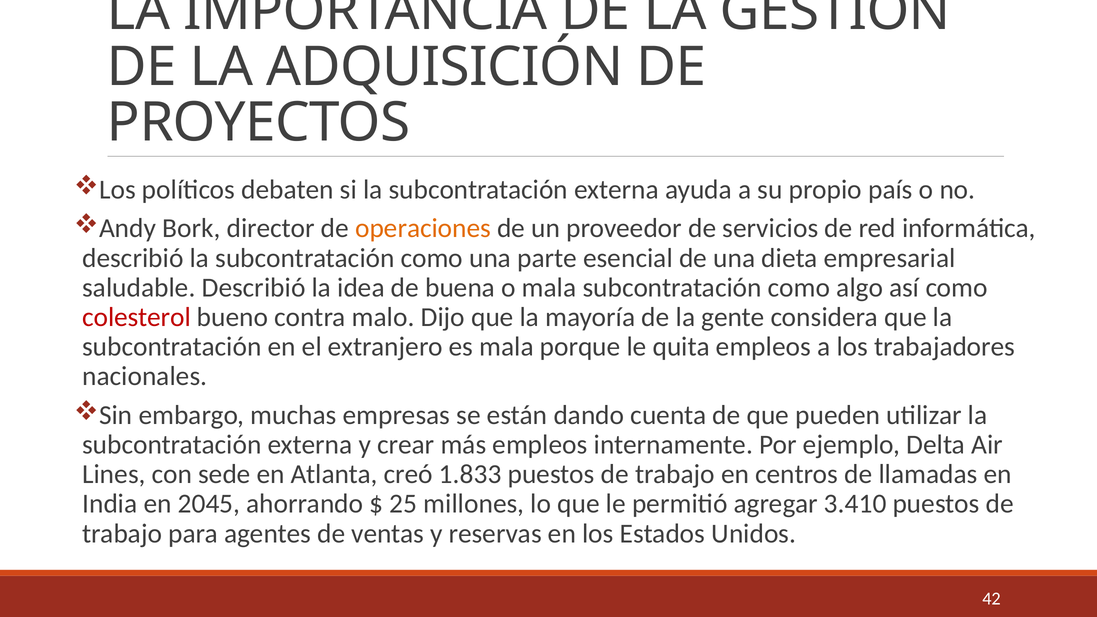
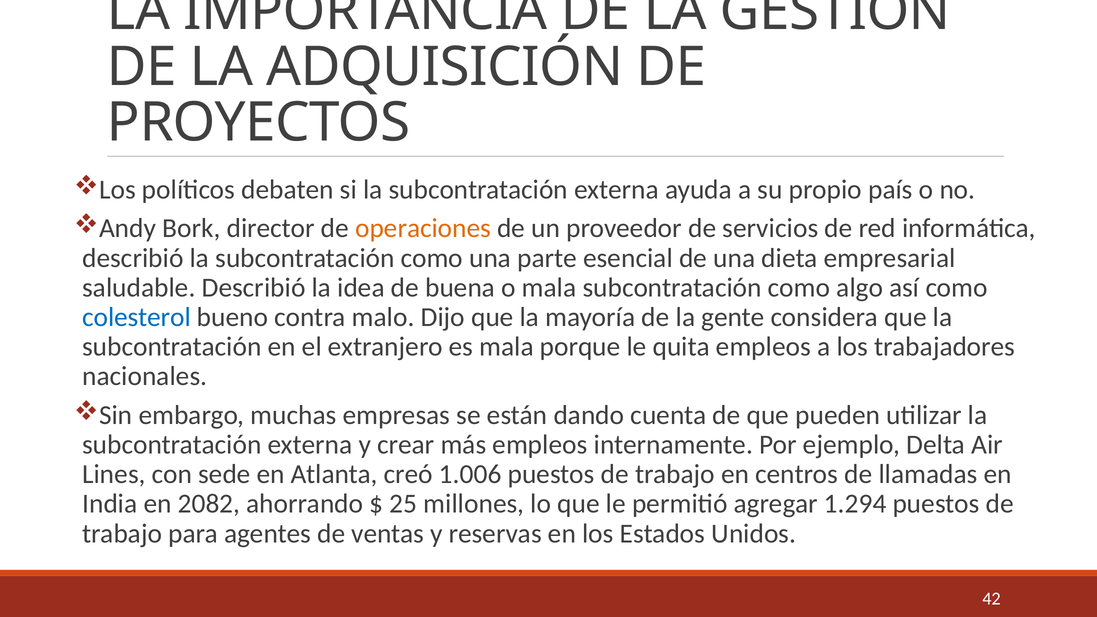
colesterol colour: red -> blue (137, 317)
1.833: 1.833 -> 1.006 (470, 474)
2045: 2045 -> 2082 (209, 504)
3.410: 3.410 -> 1.294 (855, 504)
